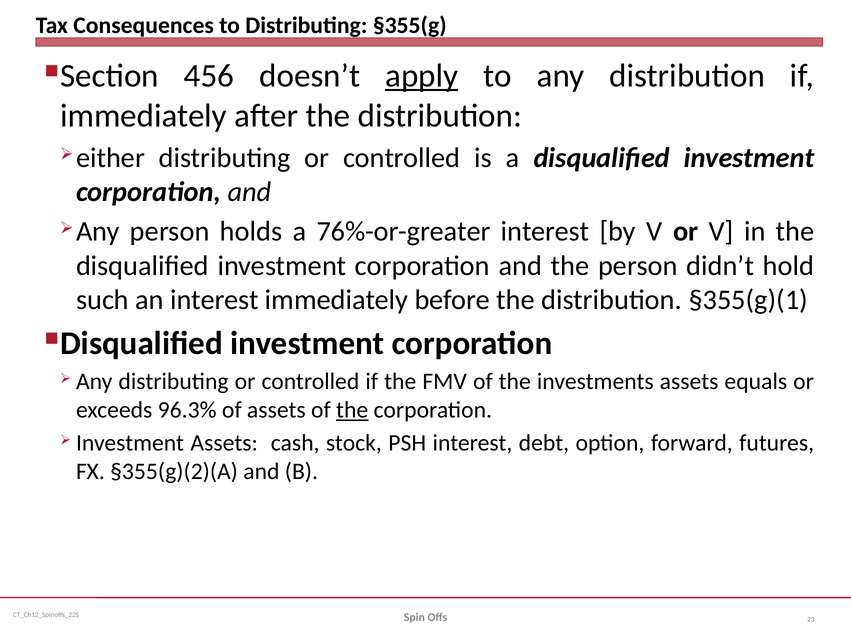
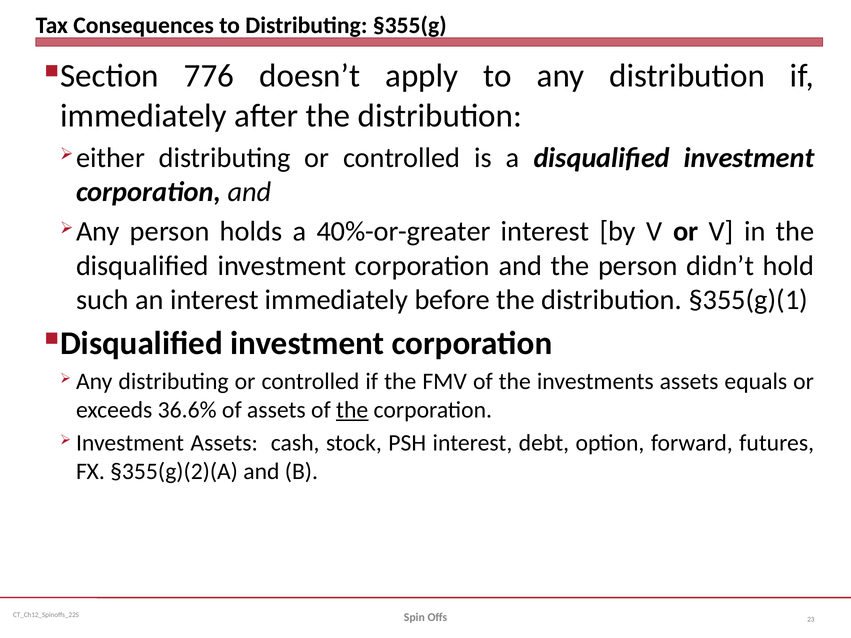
456: 456 -> 776 (209, 76)
apply underline: present -> none (422, 76)
76%-or-greater: 76%-or-greater -> 40%-or-greater (404, 232)
96.3%: 96.3% -> 36.6% (187, 410)
